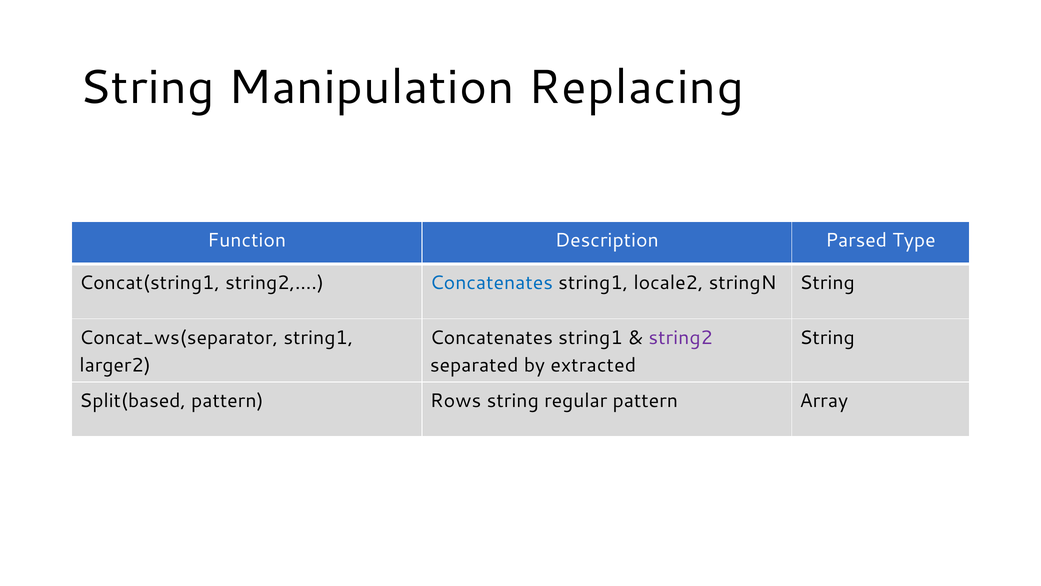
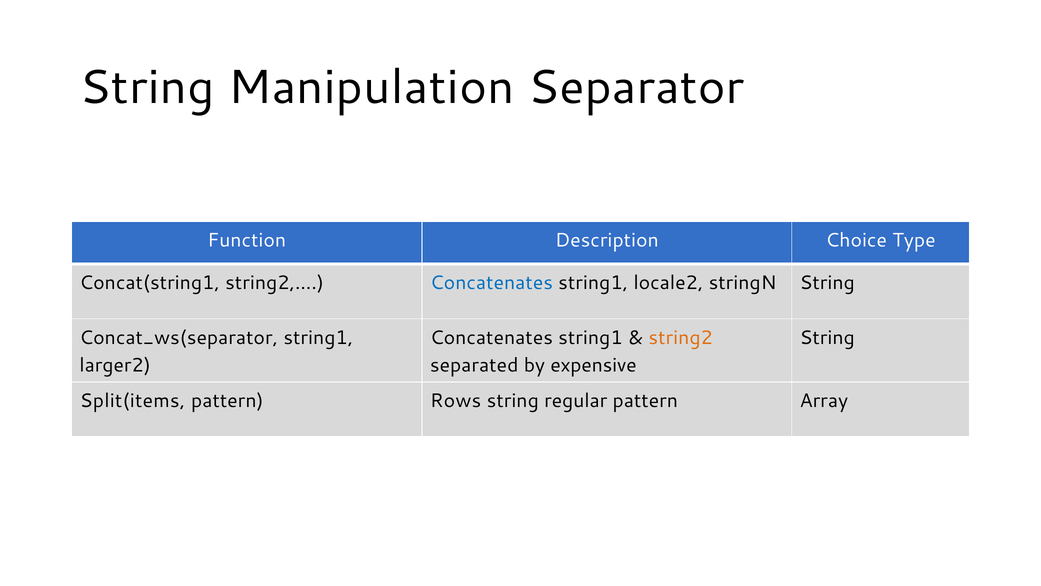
Replacing: Replacing -> Separator (636, 87)
Parsed: Parsed -> Choice (856, 240)
string2 colour: purple -> orange (681, 337)
extracted: extracted -> expensive (593, 365)
Split(based: Split(based -> Split(items (132, 400)
